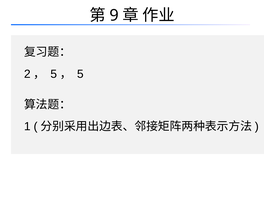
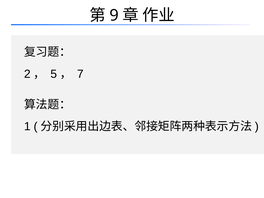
5: 5 -> 7 (80, 74)
